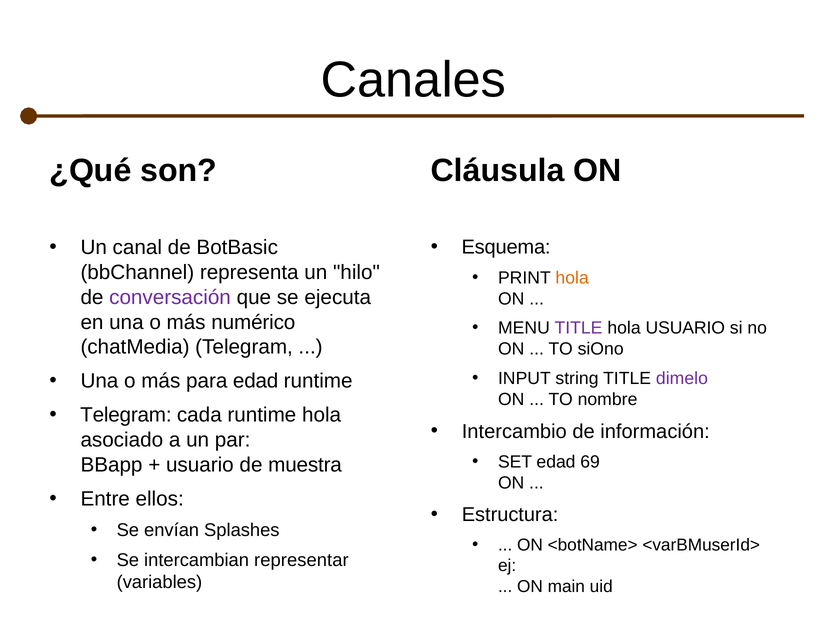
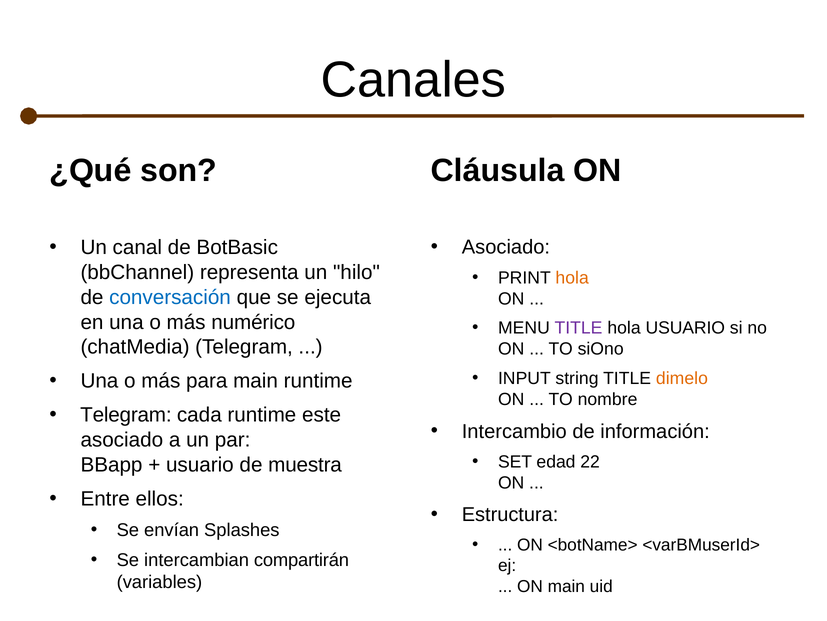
Esquema: Esquema -> Asociado (506, 247)
conversación colour: purple -> blue (170, 297)
dimelo colour: purple -> orange (682, 378)
para edad: edad -> main (256, 381)
runtime hola: hola -> este (322, 415)
69: 69 -> 22 (590, 461)
representar: representar -> compartirán (301, 560)
